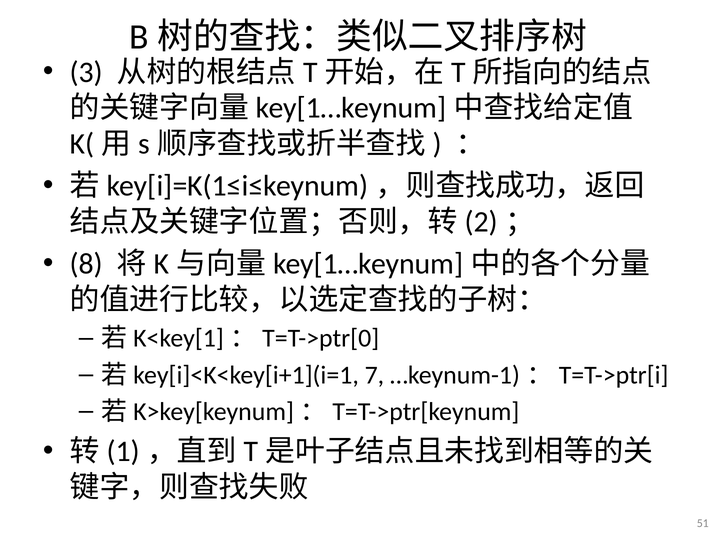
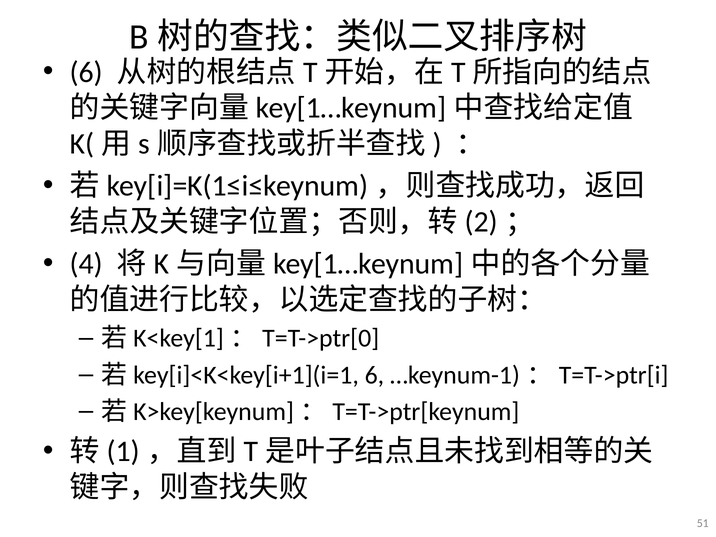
3: 3 -> 6 (86, 72)
8: 8 -> 4 (86, 264)
7: 7 -> 6 (374, 375)
